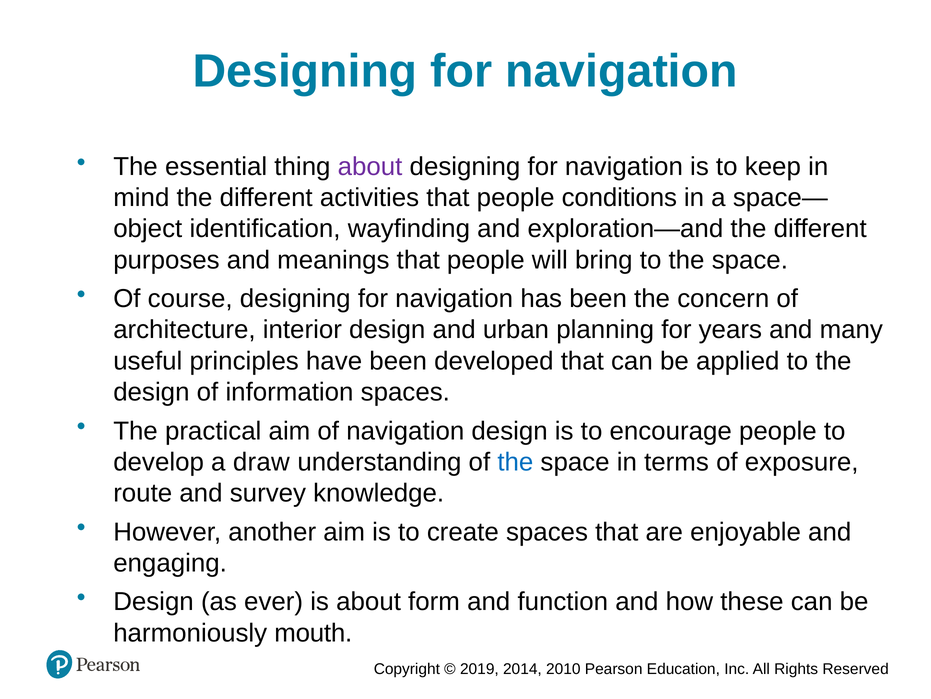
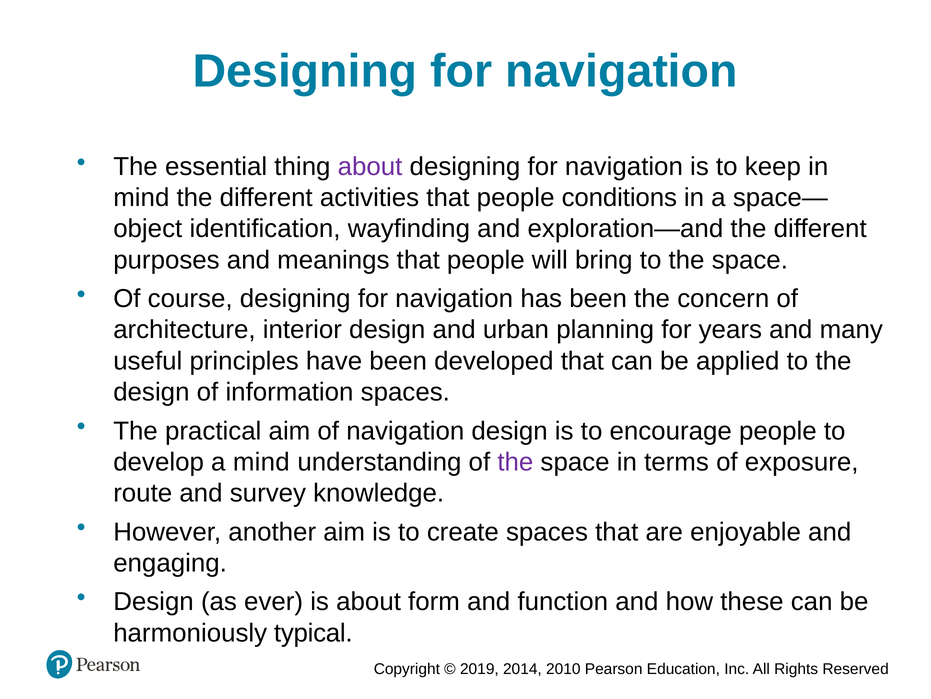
a draw: draw -> mind (261, 462)
the colour: blue -> purple (515, 462)
mouth: mouth -> typical (313, 632)
